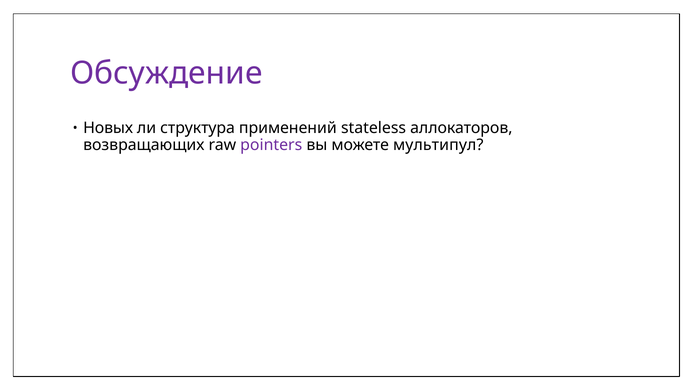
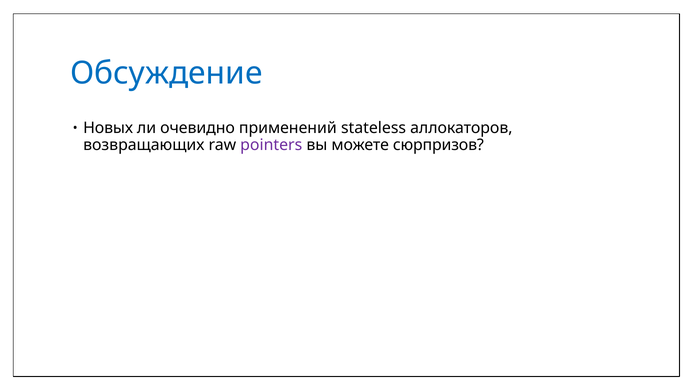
Обсуждение colour: purple -> blue (166, 73)
структура: структура -> очевидно (198, 128)
мультипул: мультипул -> сюрпризов (438, 145)
